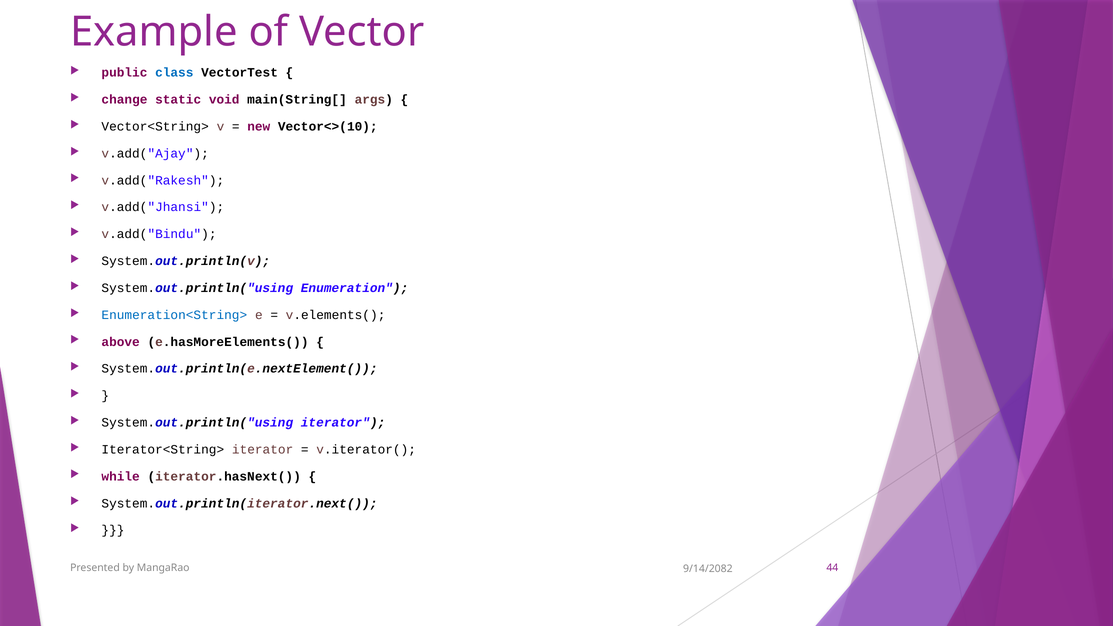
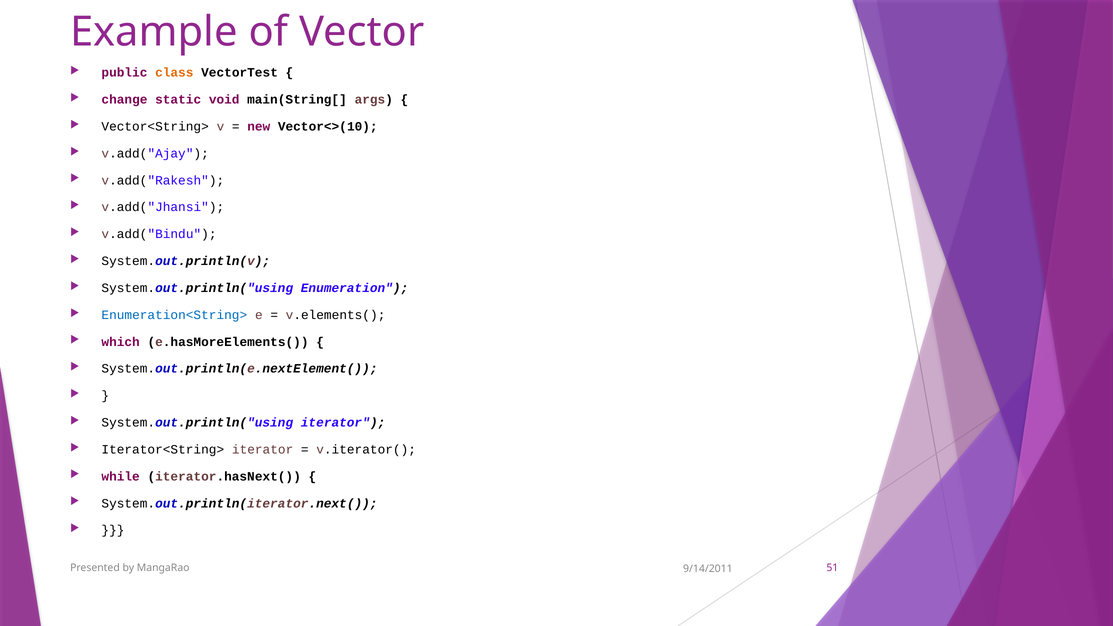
class colour: blue -> orange (174, 73)
above: above -> which (121, 342)
44: 44 -> 51 (832, 568)
9/14/2082: 9/14/2082 -> 9/14/2011 (708, 569)
